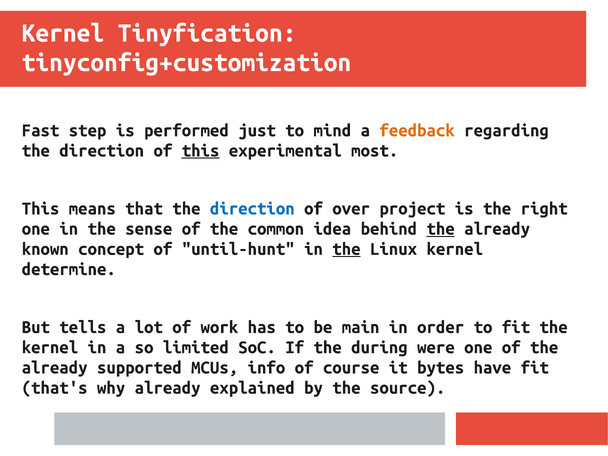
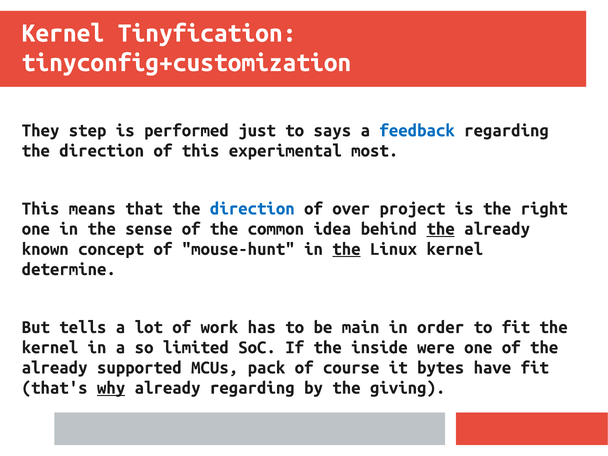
Fast: Fast -> They (41, 131)
mind: mind -> says (332, 131)
feedback colour: orange -> blue (417, 131)
this underline: present -> none (201, 151)
until-hunt: until-hunt -> mouse-hunt (238, 249)
during: during -> inside (379, 348)
info: info -> pack (266, 368)
why underline: none -> present (111, 388)
already explained: explained -> regarding (252, 388)
source: source -> giving (408, 388)
